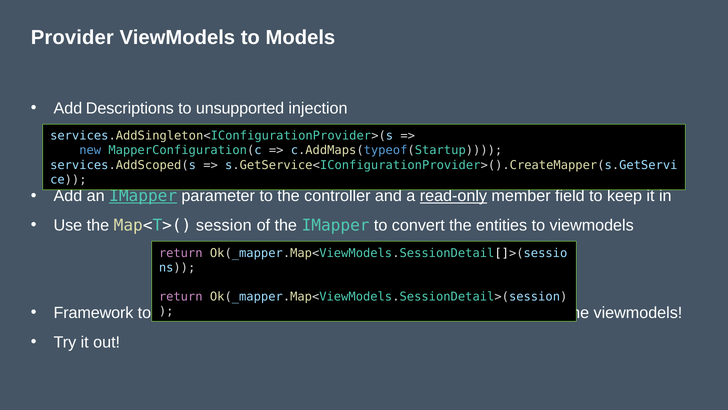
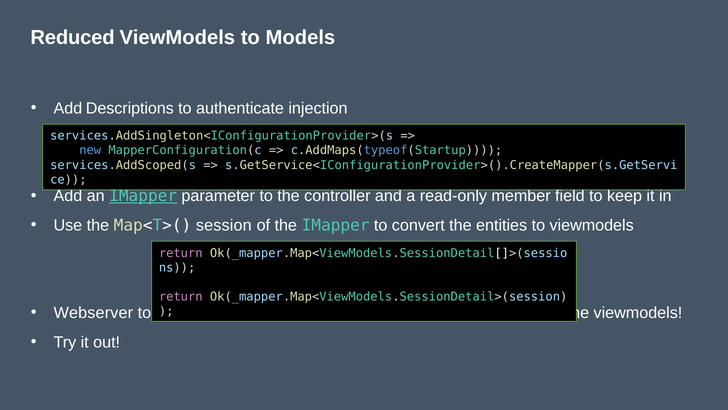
Provider: Provider -> Reduced (73, 38)
unsupported: unsupported -> authenticate (240, 108)
read-only underline: present -> none (453, 196)
Framework: Framework -> Webserver (93, 313)
